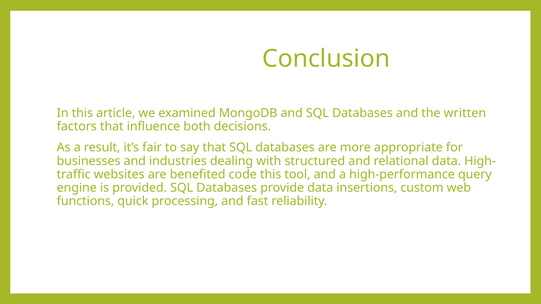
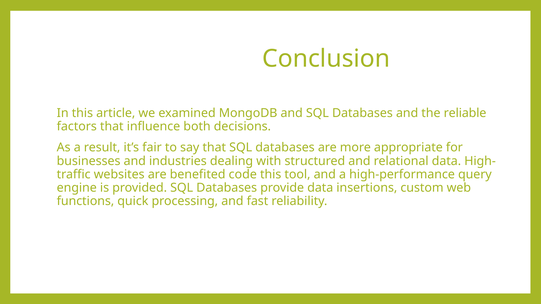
written: written -> reliable (465, 113)
